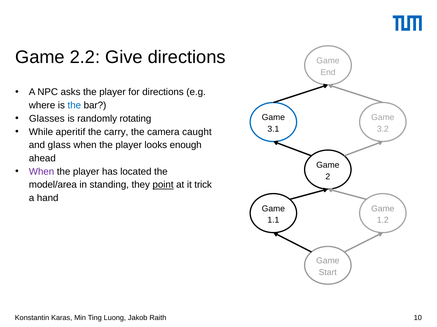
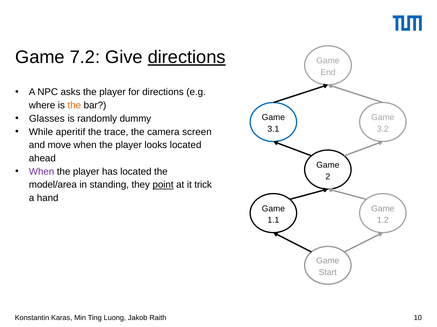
2.2: 2.2 -> 7.2 (85, 57)
directions underline: none -> present (187, 57)
the colour: blue -> orange (74, 106)
rotating: rotating -> dummy (135, 119)
carry: carry -> trace (116, 132)
caught: caught -> screen (197, 132)
glass: glass -> move (59, 145)
looks enough: enough -> located (186, 145)
